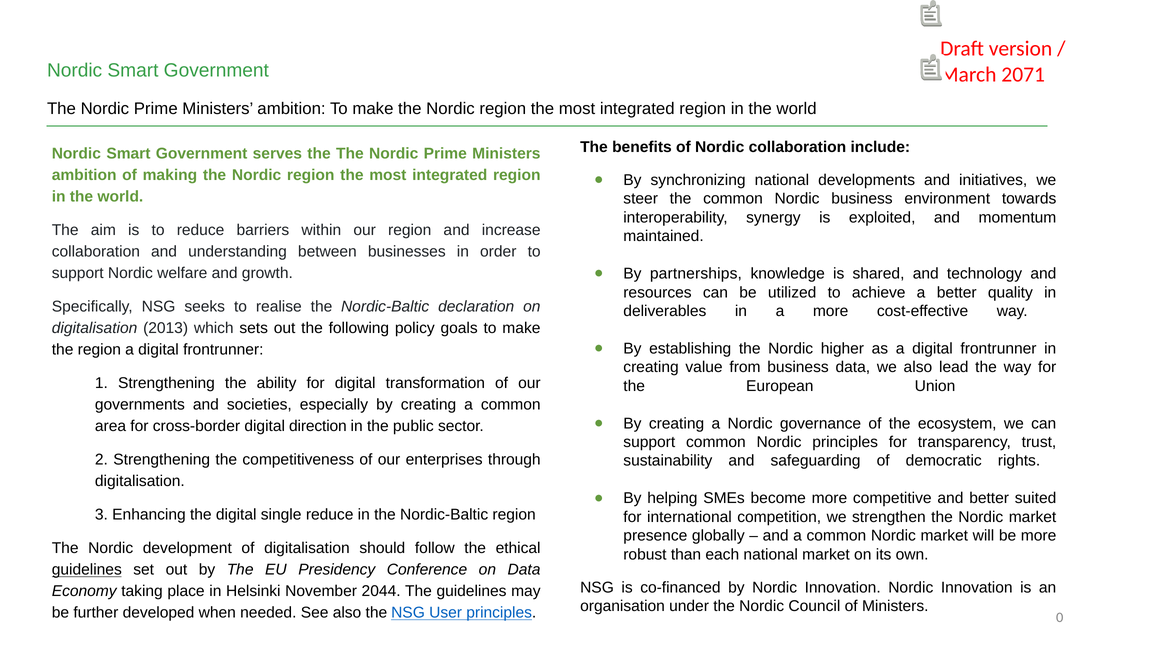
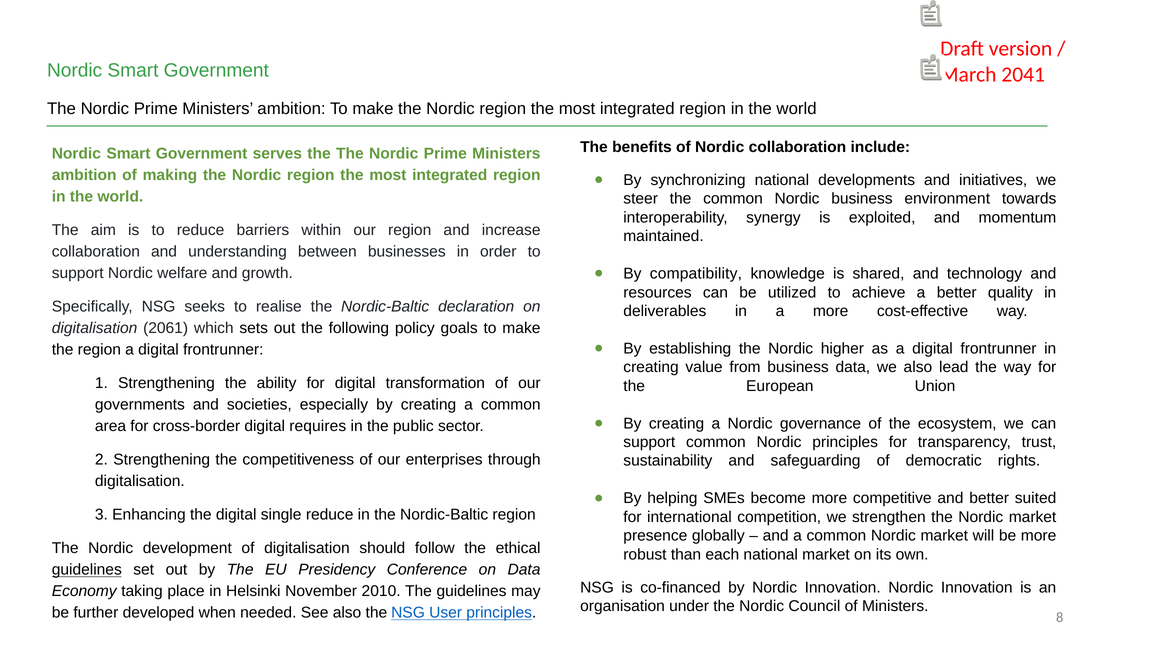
2071: 2071 -> 2041 (1023, 75)
partnerships: partnerships -> compatibility (696, 274)
2013: 2013 -> 2061 (166, 329)
direction: direction -> requires (318, 427)
2044: 2044 -> 2010 (381, 592)
0: 0 -> 8 (1060, 618)
